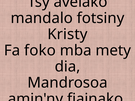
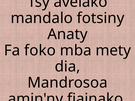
Kristy: Kristy -> Anaty (67, 34)
